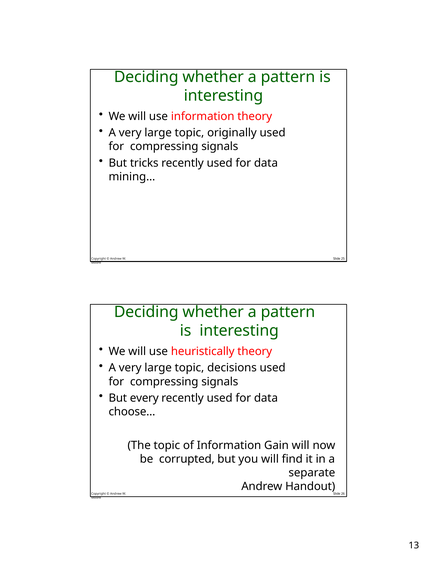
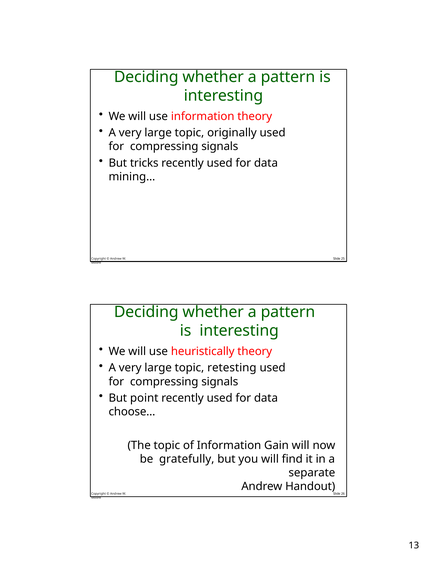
decisions: decisions -> retesting (232, 368)
every: every -> point (144, 398)
corrupted: corrupted -> gratefully (187, 459)
